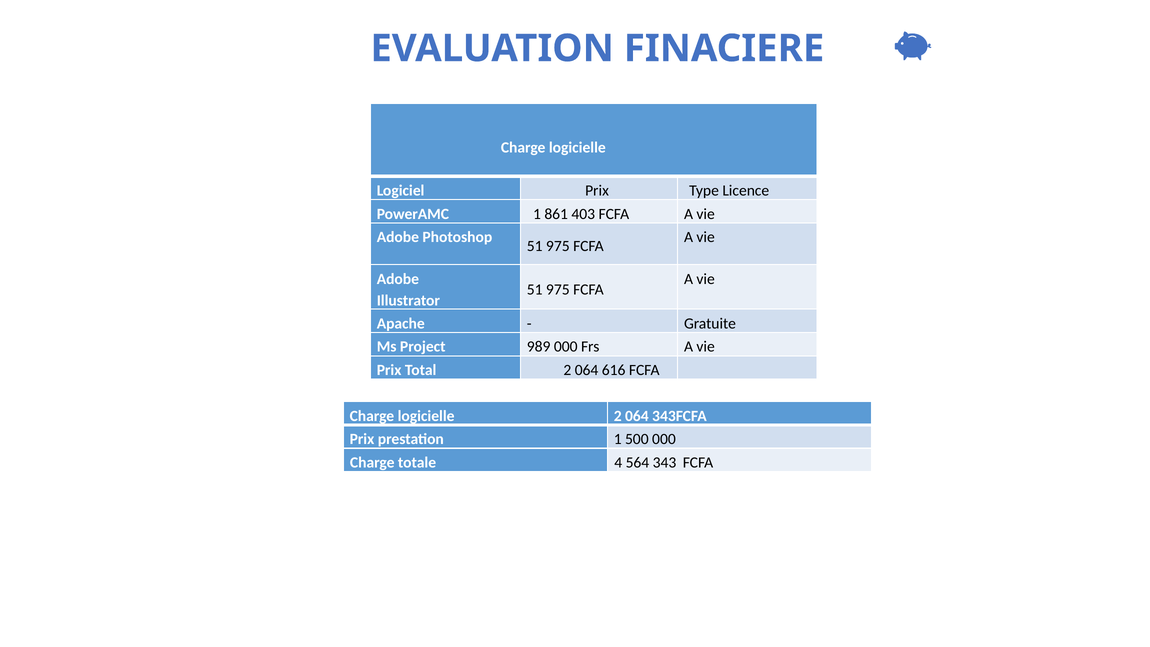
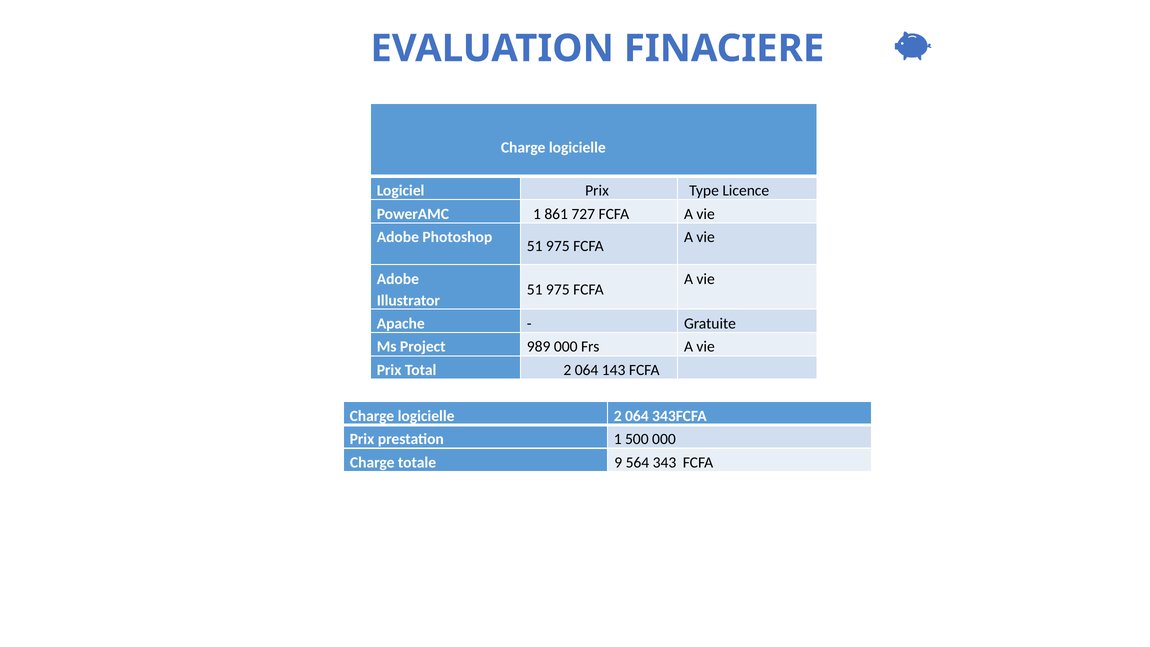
403: 403 -> 727 (583, 214)
616: 616 -> 143 (614, 370)
4: 4 -> 9 (618, 462)
